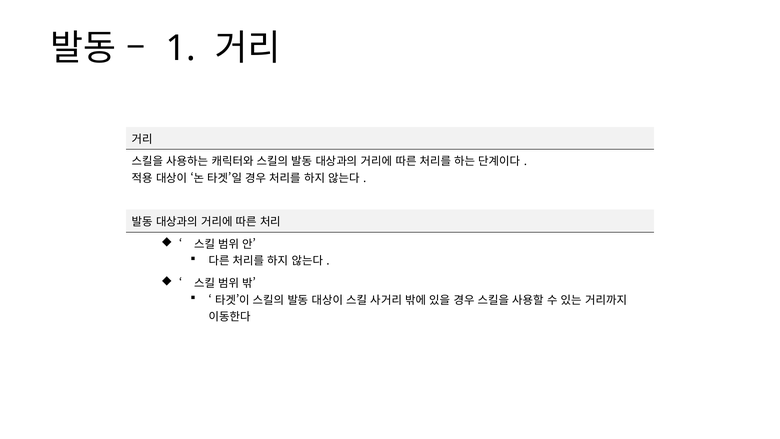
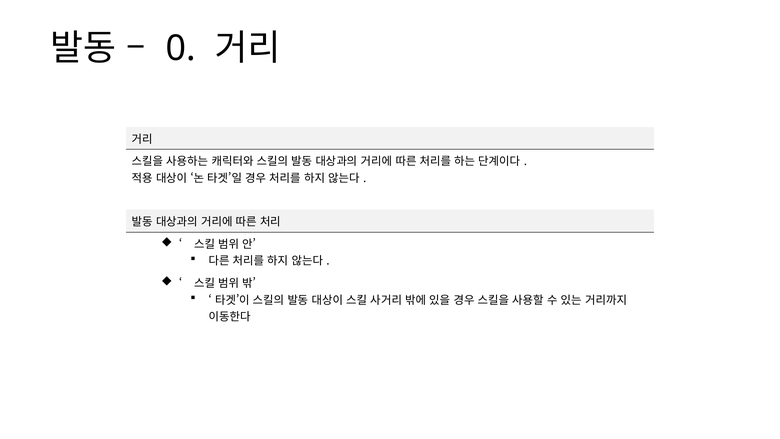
1: 1 -> 0 (181, 48)
